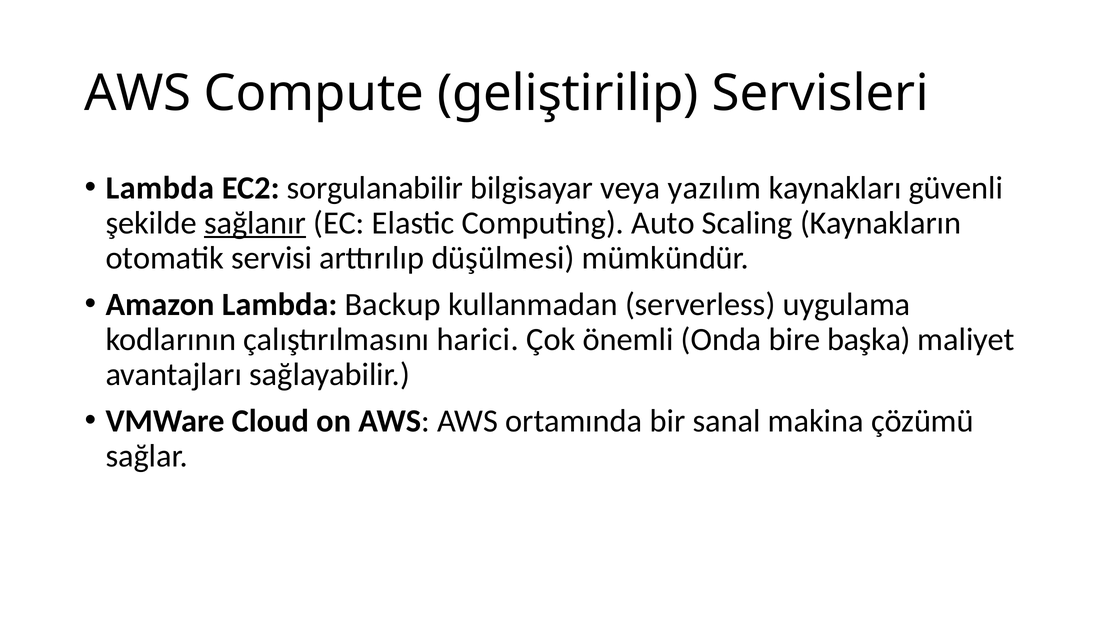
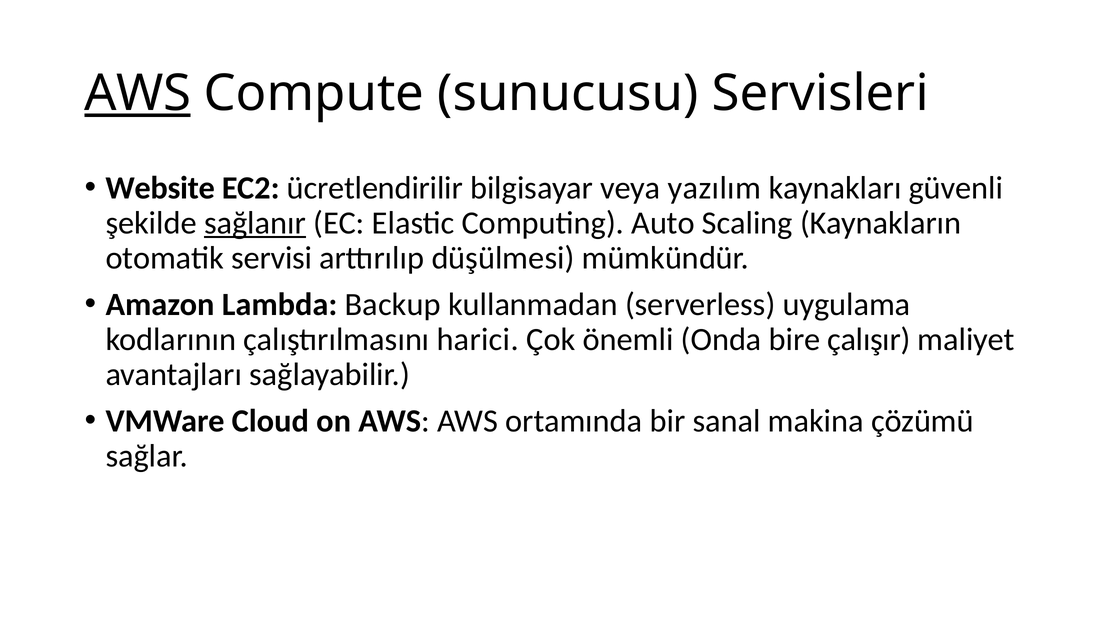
AWS underline: none -> present (138, 93)
geliştirilip: geliştirilip -> sunucusu (568, 93)
Lambda: Lambda -> Website (160, 188)
sorgulanabilir: sorgulanabilir -> ücretlendirilir (375, 188)
başka: başka -> çalışır (869, 339)
